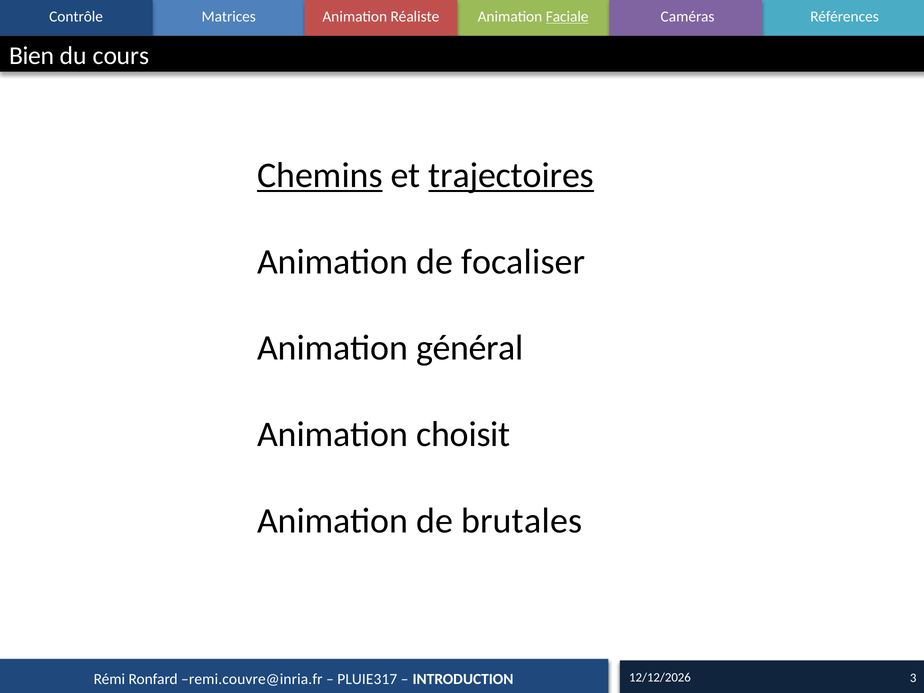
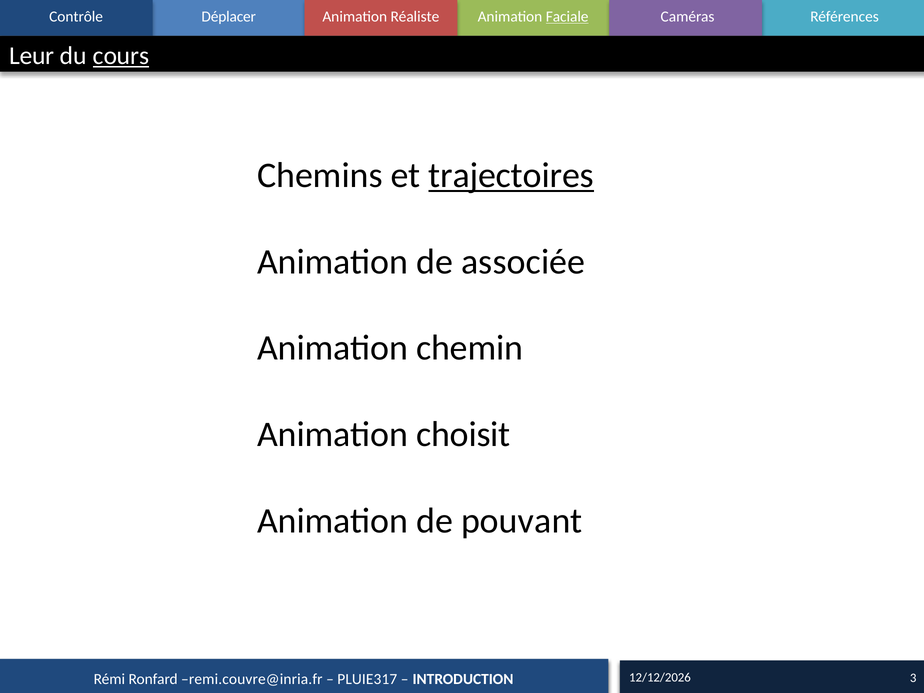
Matrices: Matrices -> Déplacer (229, 17)
Bien: Bien -> Leur (32, 56)
cours underline: none -> present (121, 56)
Chemins underline: present -> none (320, 176)
focaliser: focaliser -> associée (523, 262)
général: général -> chemin (470, 348)
brutales: brutales -> pouvant (522, 521)
